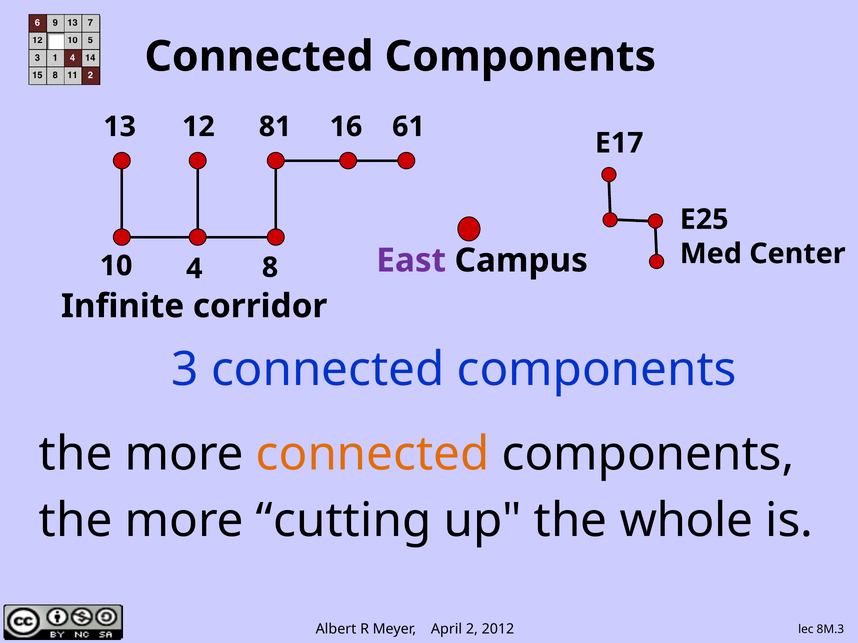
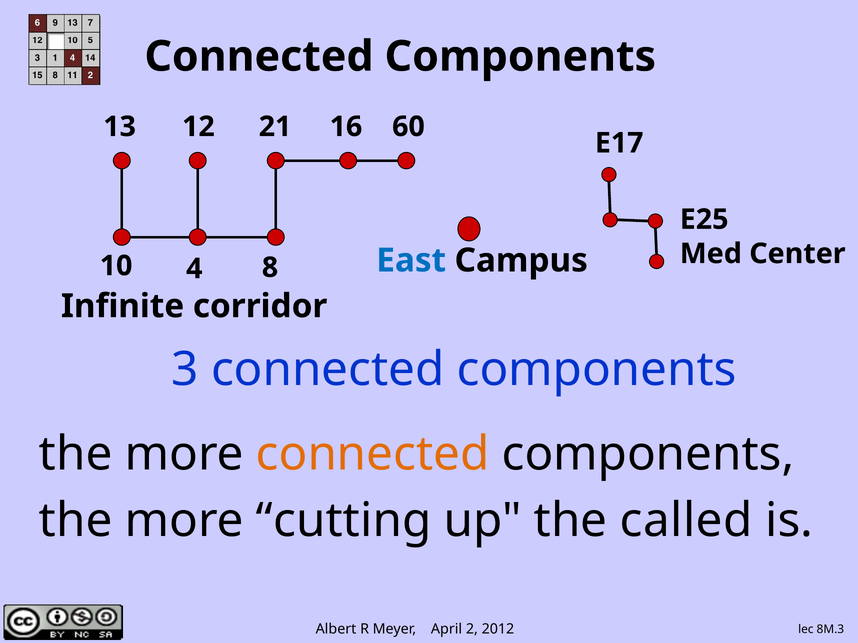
81: 81 -> 21 (275, 127)
61: 61 -> 60 (408, 127)
East colour: purple -> blue (411, 261)
whole: whole -> called (686, 521)
